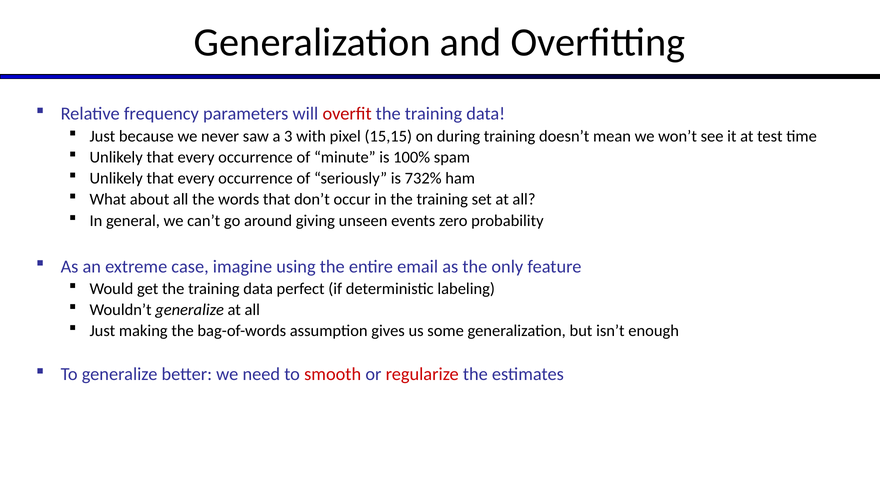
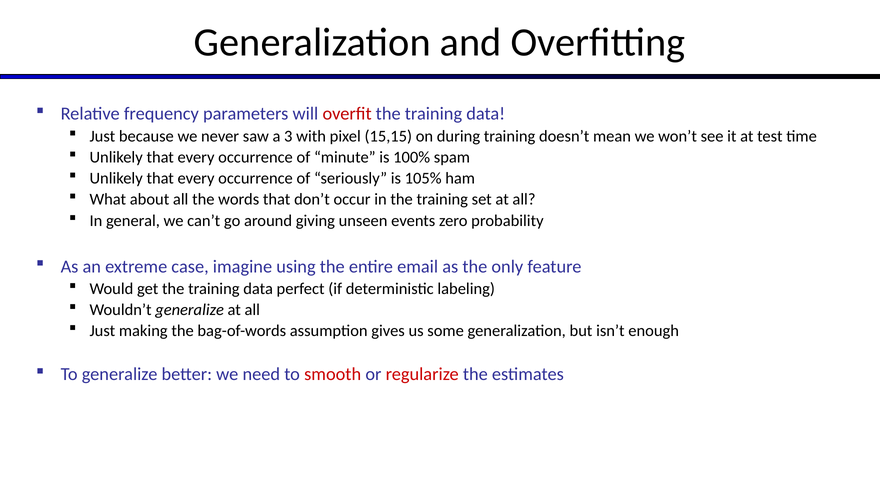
732%: 732% -> 105% (423, 178)
